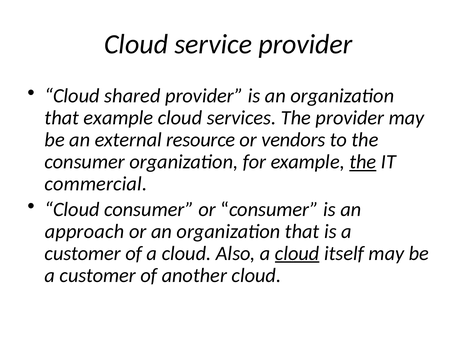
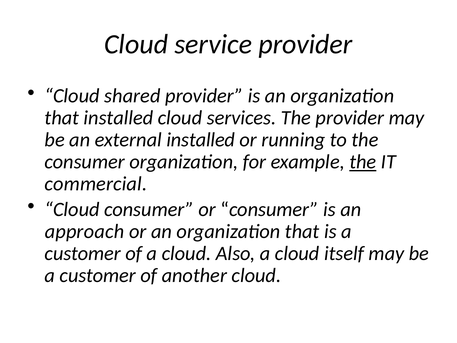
that example: example -> installed (118, 118)
external resource: resource -> installed (201, 140)
vendors: vendors -> running (293, 140)
cloud underline: present -> none (297, 253)
